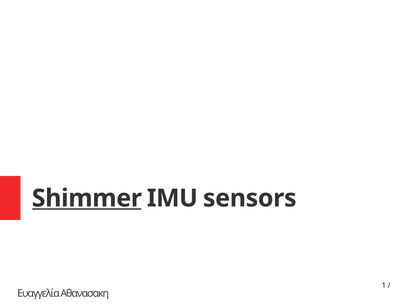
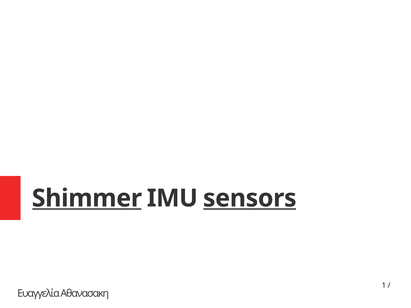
sensors underline: none -> present (250, 198)
